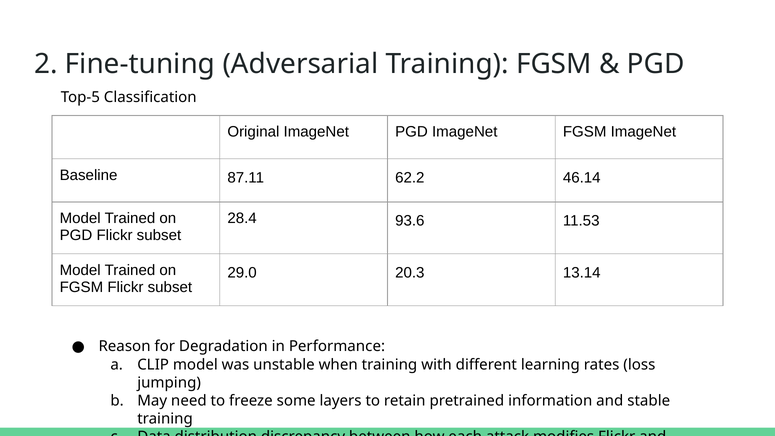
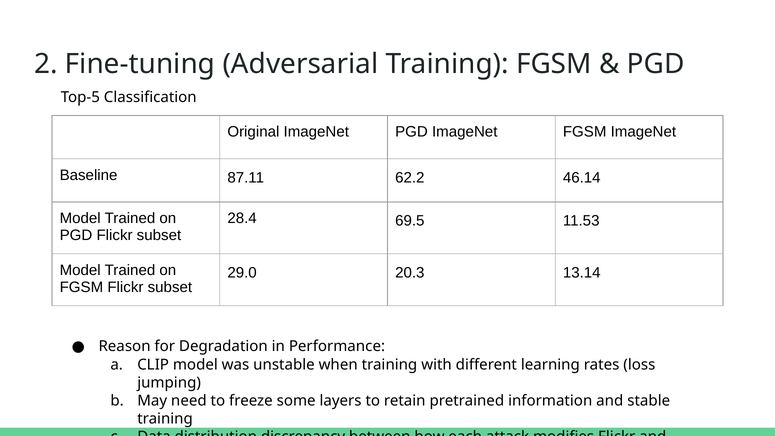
93.6: 93.6 -> 69.5 (410, 221)
